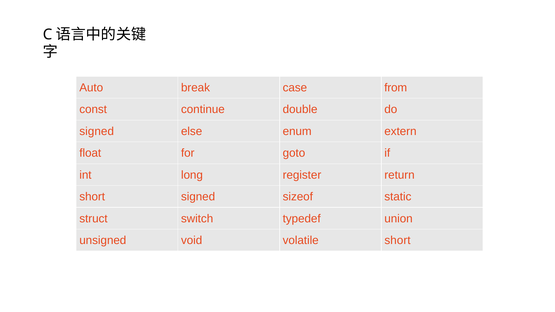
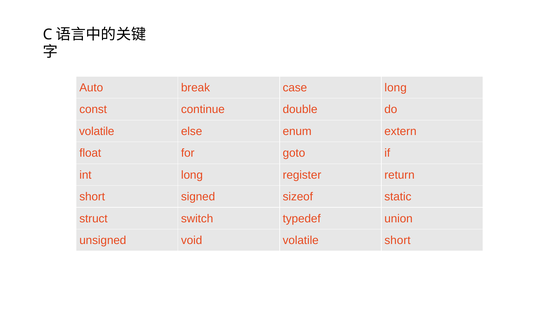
case from: from -> long (396, 88)
signed: signed -> volatile (97, 131)
